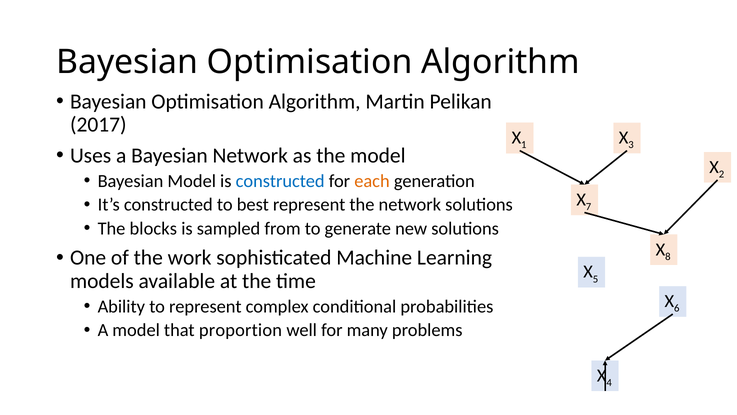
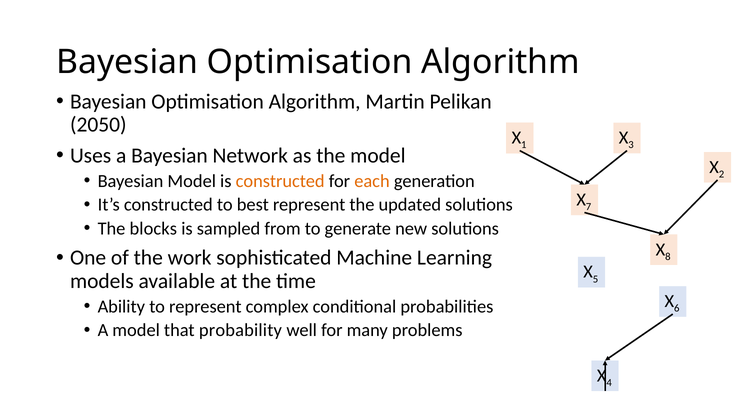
2017: 2017 -> 2050 (98, 125)
constructed colour: blue -> orange (280, 181)
the network: network -> updated (410, 205)
proportion: proportion -> probability (240, 330)
